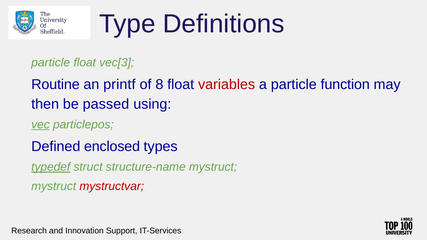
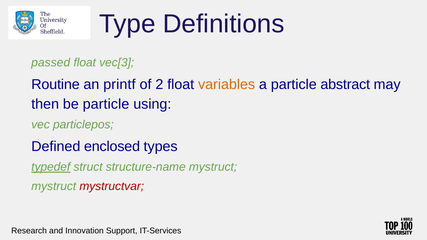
particle: particle -> passed (51, 63)
8: 8 -> 2 (159, 84)
variables colour: red -> orange (227, 84)
function: function -> abstract (345, 84)
be passed: passed -> particle (106, 104)
vec underline: present -> none (41, 125)
